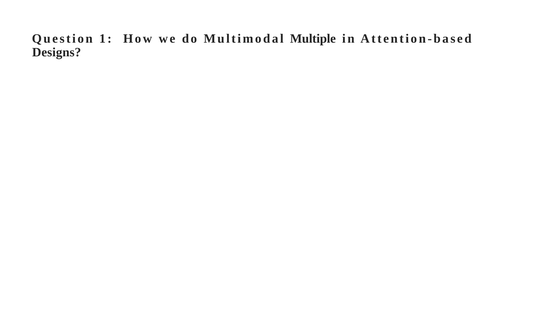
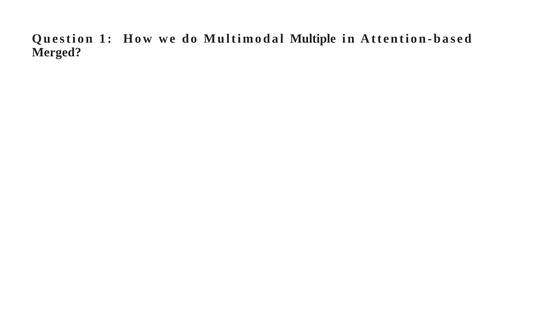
Designs: Designs -> Merged (57, 52)
